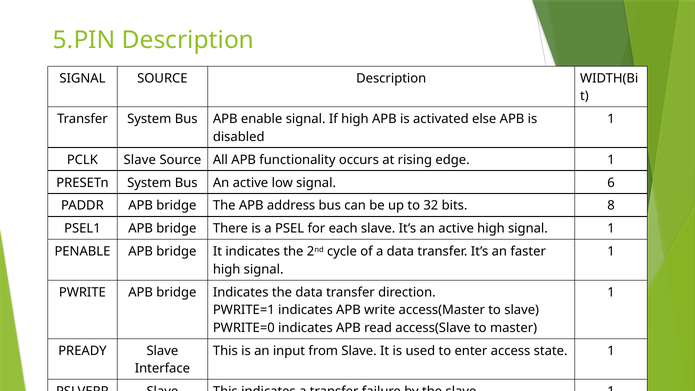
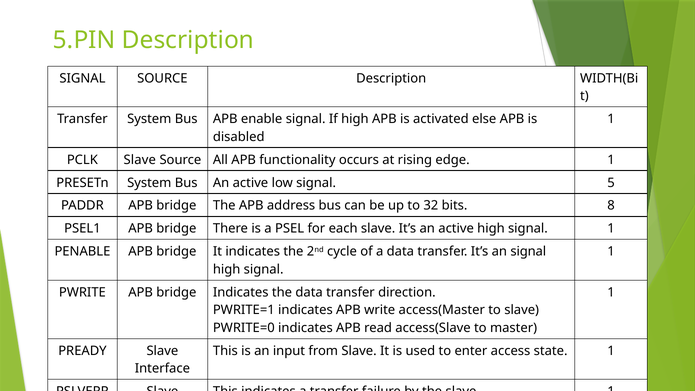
6: 6 -> 5 (611, 183)
an faster: faster -> signal (528, 252)
